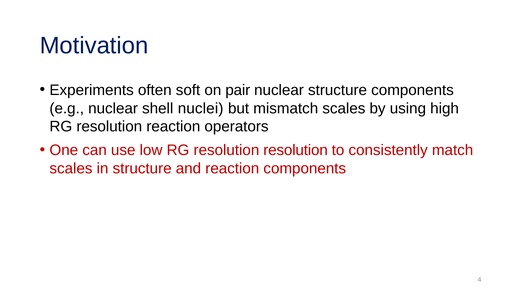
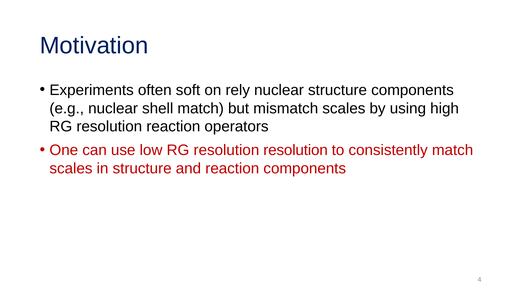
pair: pair -> rely (238, 90)
shell nuclei: nuclei -> match (201, 108)
